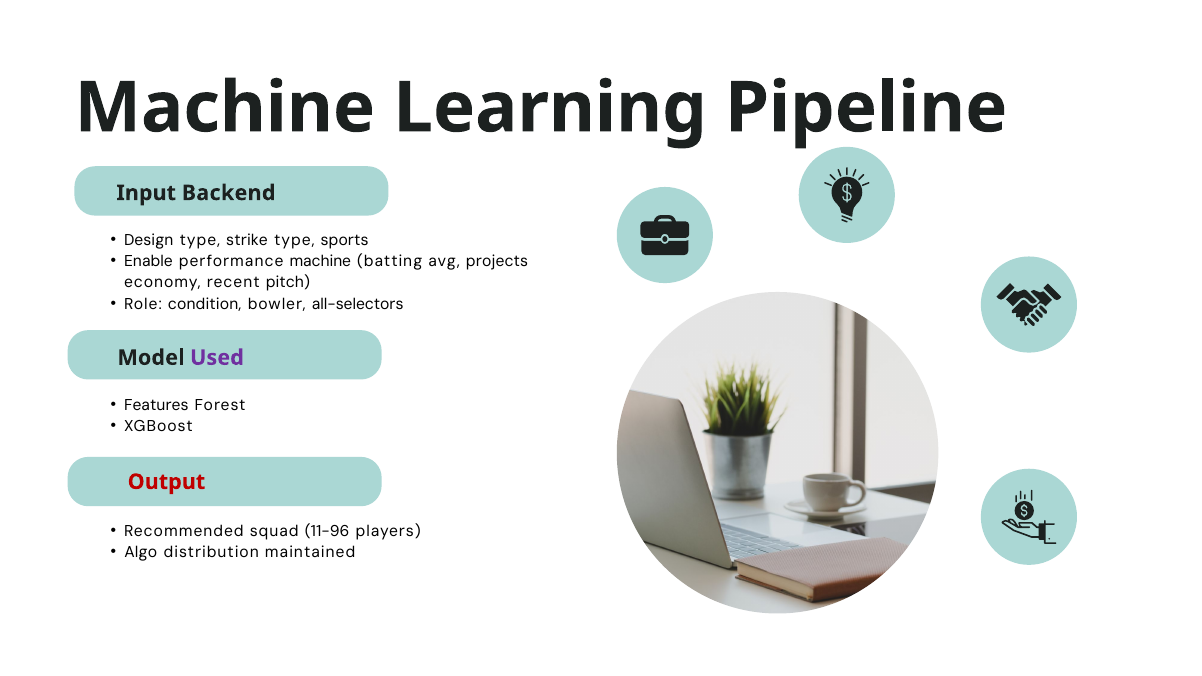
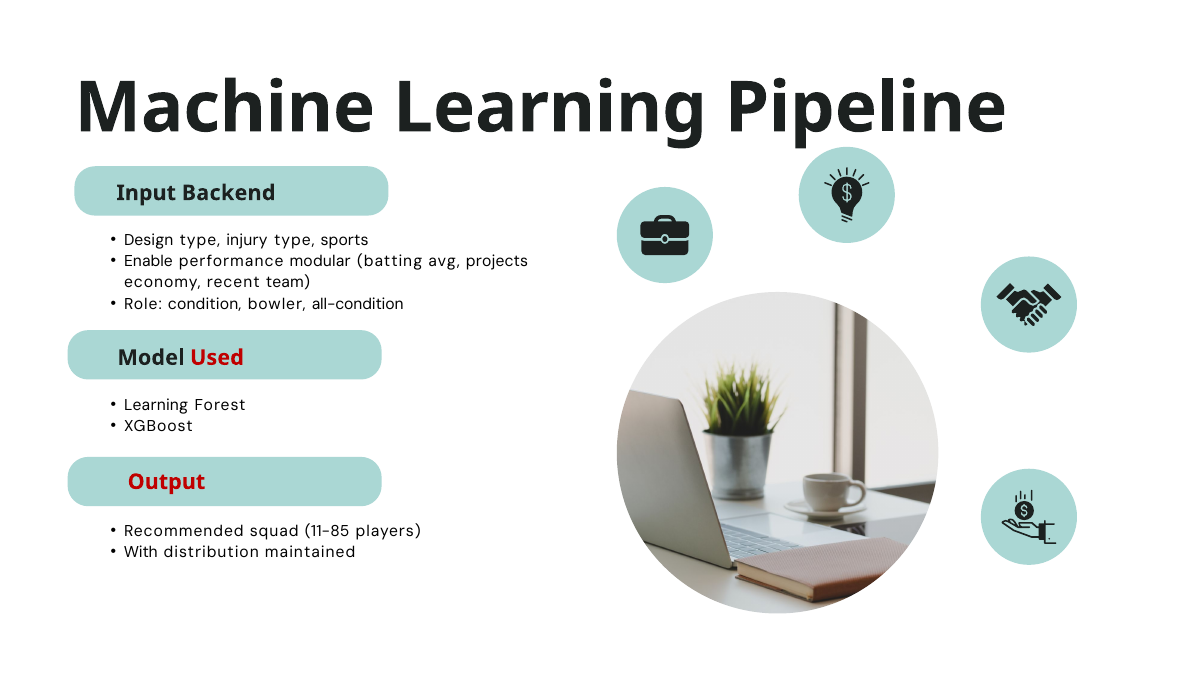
strike: strike -> injury (247, 240)
performance machine: machine -> modular (320, 262)
pitch: pitch -> team (288, 283)
all-selectors: all-selectors -> all-condition (358, 304)
Used colour: purple -> red (217, 358)
Features: Features -> Learning (156, 405)
11-96: 11-96 -> 11-85 (327, 531)
Algo: Algo -> With (141, 552)
